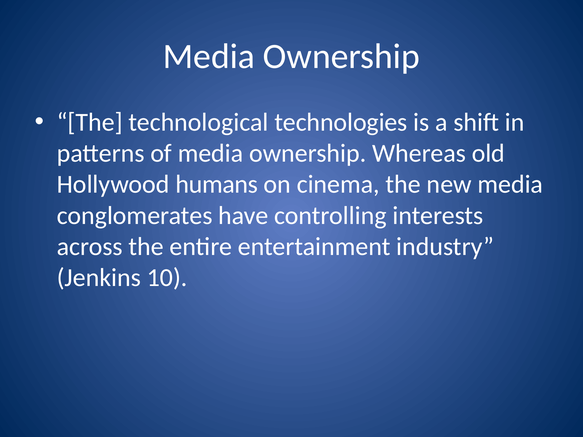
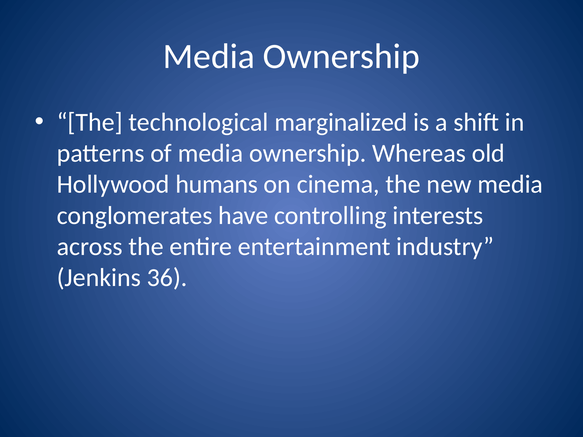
technologies: technologies -> marginalized (341, 122)
10: 10 -> 36 (167, 278)
